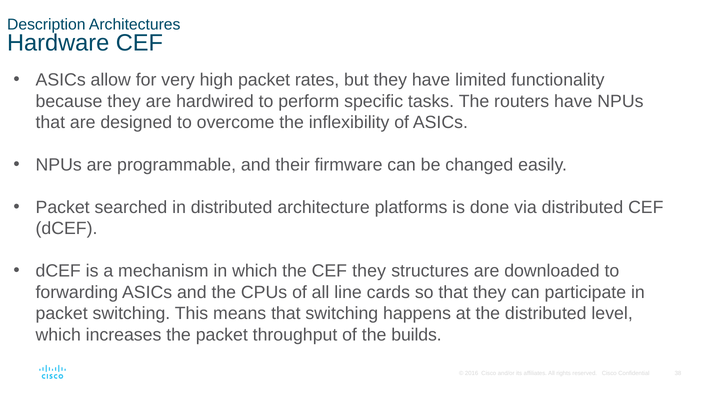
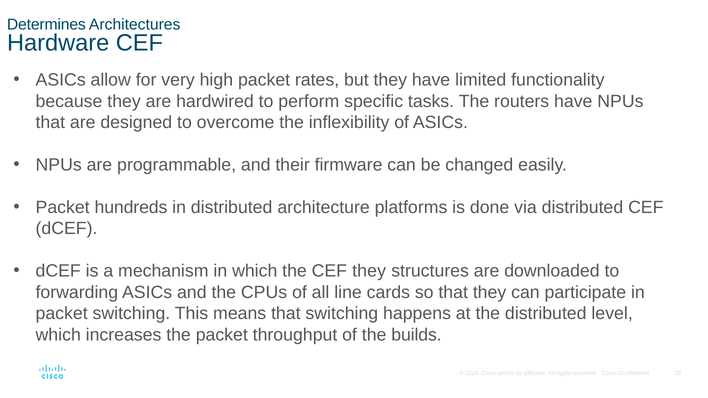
Description: Description -> Determines (46, 24)
searched: searched -> hundreds (131, 208)
